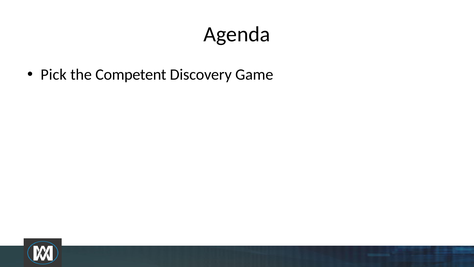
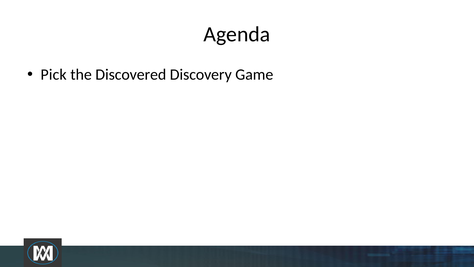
Competent: Competent -> Discovered (131, 75)
